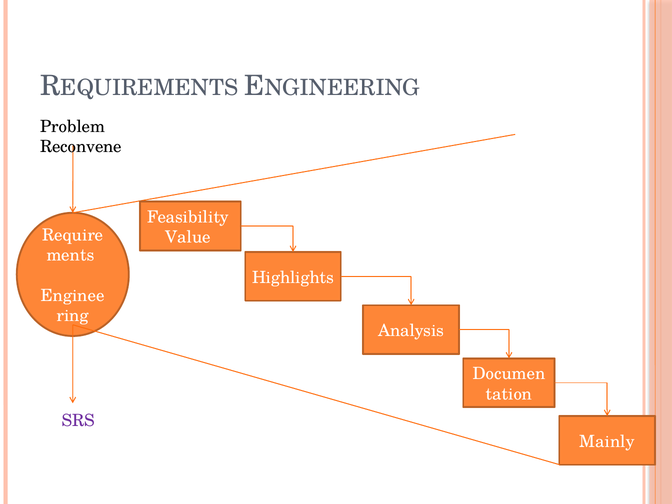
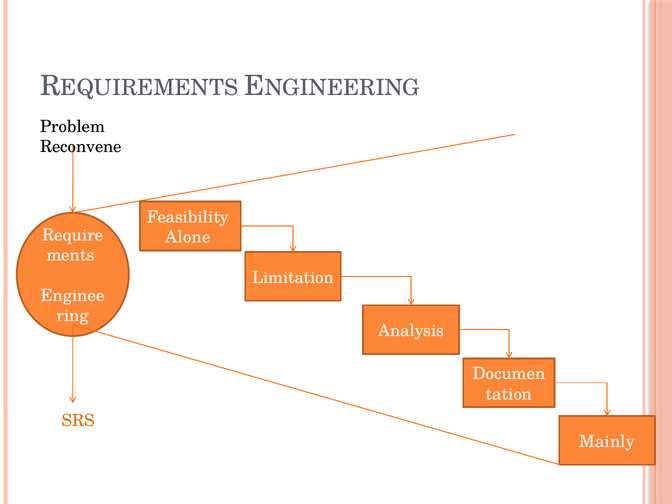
Value: Value -> Alone (188, 237)
Highlights: Highlights -> Limitation (293, 278)
SRS colour: purple -> orange (78, 421)
